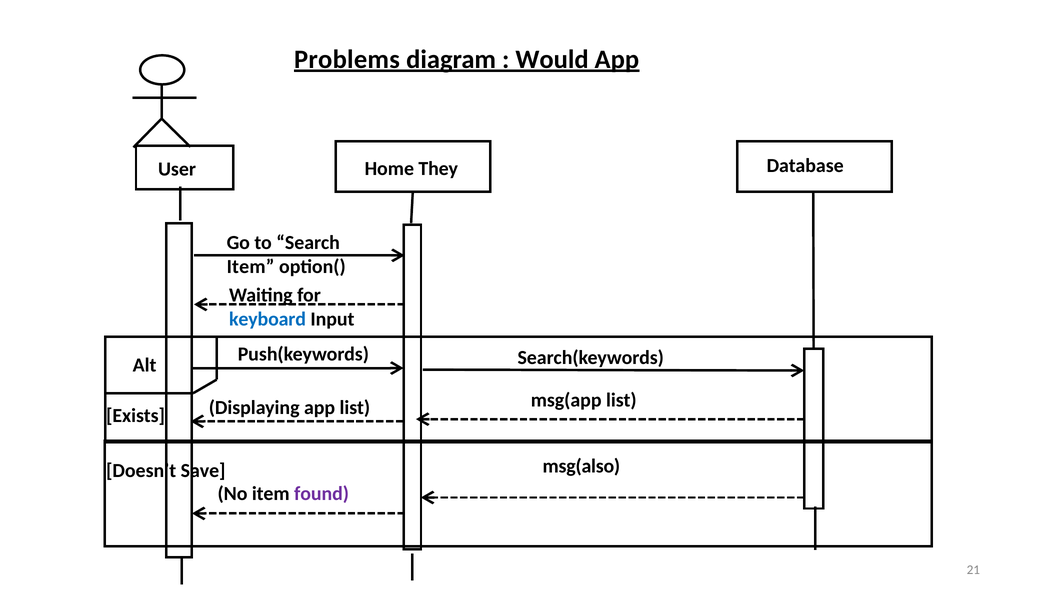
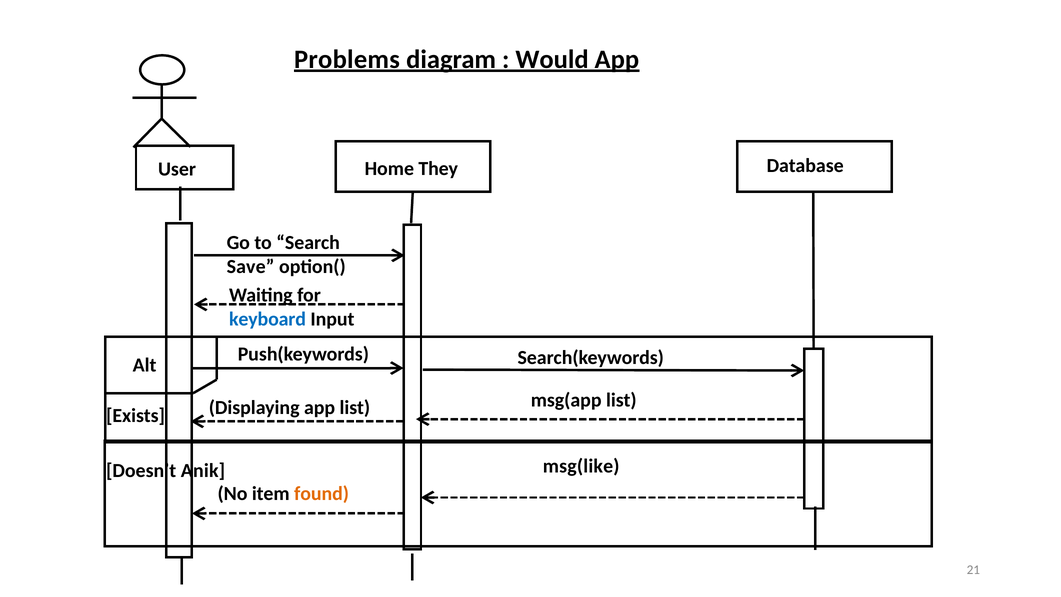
Item: Item -> Save (251, 267)
msg(also: msg(also -> msg(like (581, 466)
Save: Save -> Anik (203, 470)
found colour: purple -> orange (322, 493)
